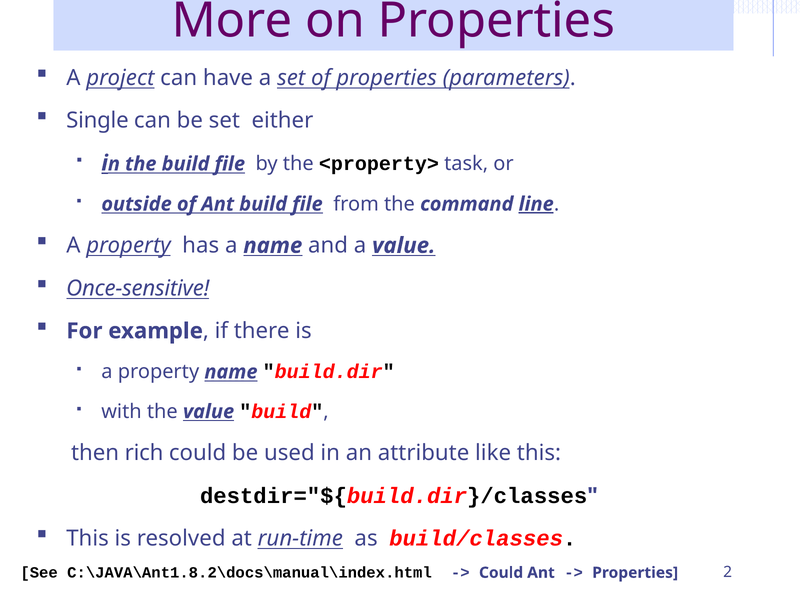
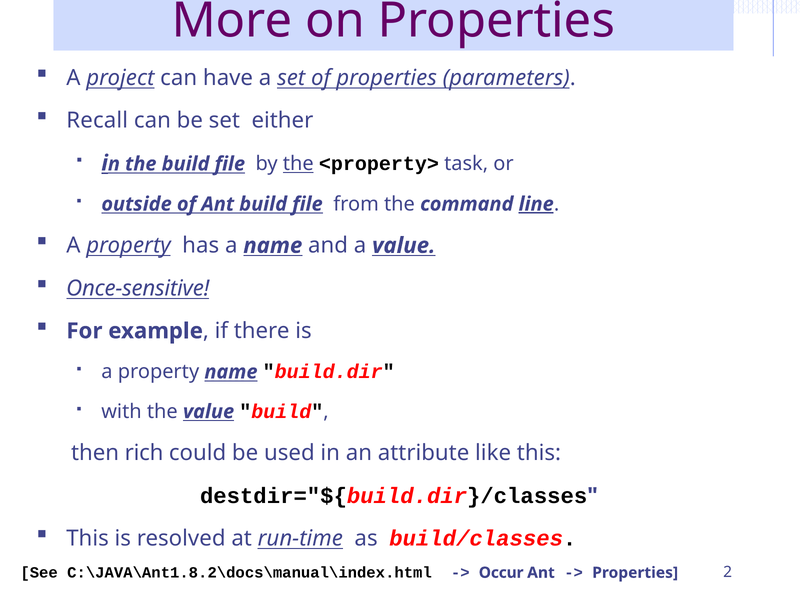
Single: Single -> Recall (97, 120)
the underline: none -> present (298, 164)
Could: Could -> Occur (501, 573)
